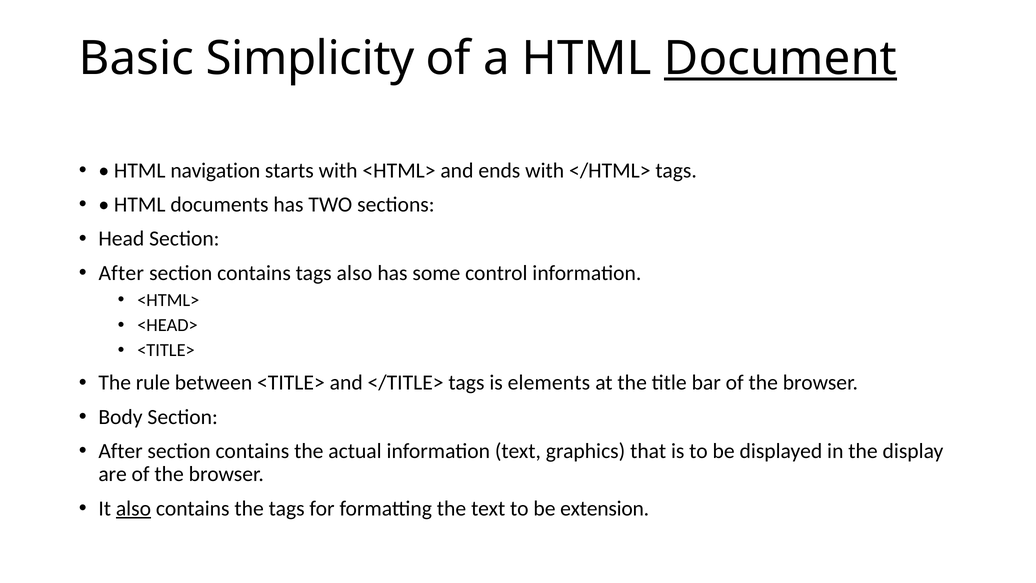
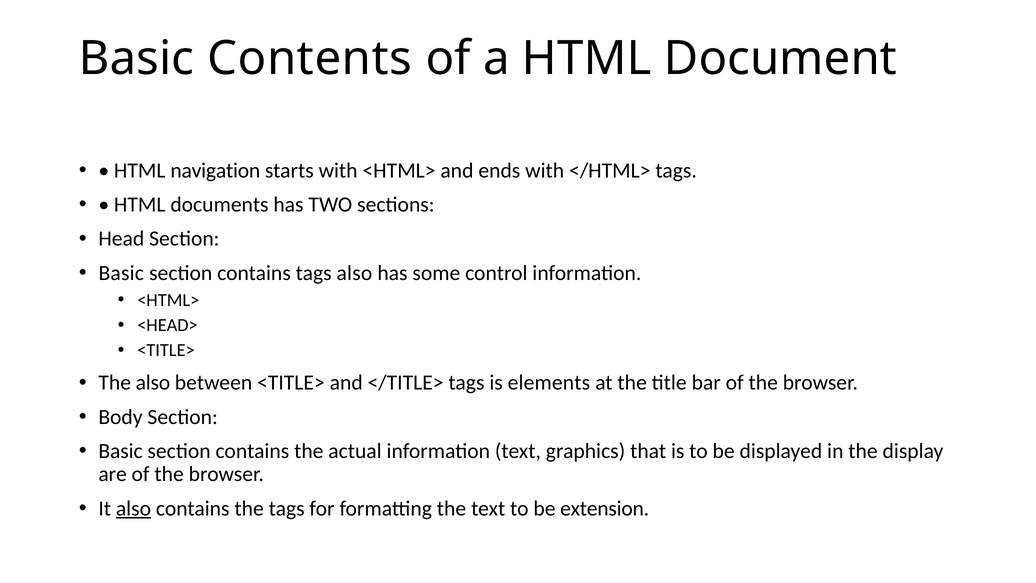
Simplicity: Simplicity -> Contents (310, 59)
Document underline: present -> none (780, 59)
After: After -> Basic (121, 273)
The rule: rule -> also (153, 383)
After: After -> Basic (121, 451)
